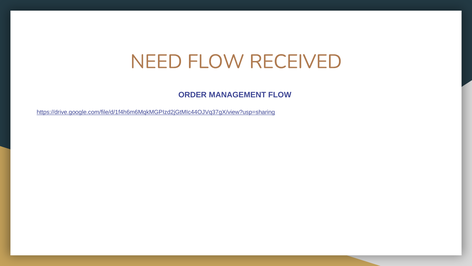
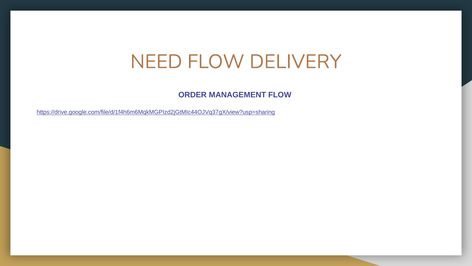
RECEIVED: RECEIVED -> DELIVERY (295, 62)
